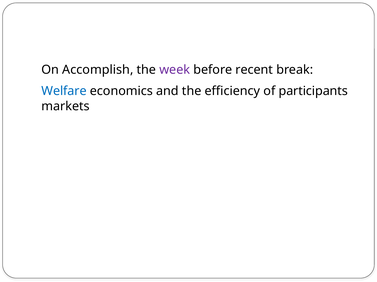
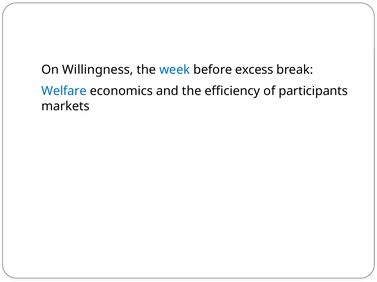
Accomplish: Accomplish -> Willingness (98, 70)
week colour: purple -> blue (175, 70)
recent: recent -> excess (254, 70)
